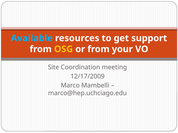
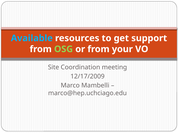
OSG colour: yellow -> light green (64, 49)
